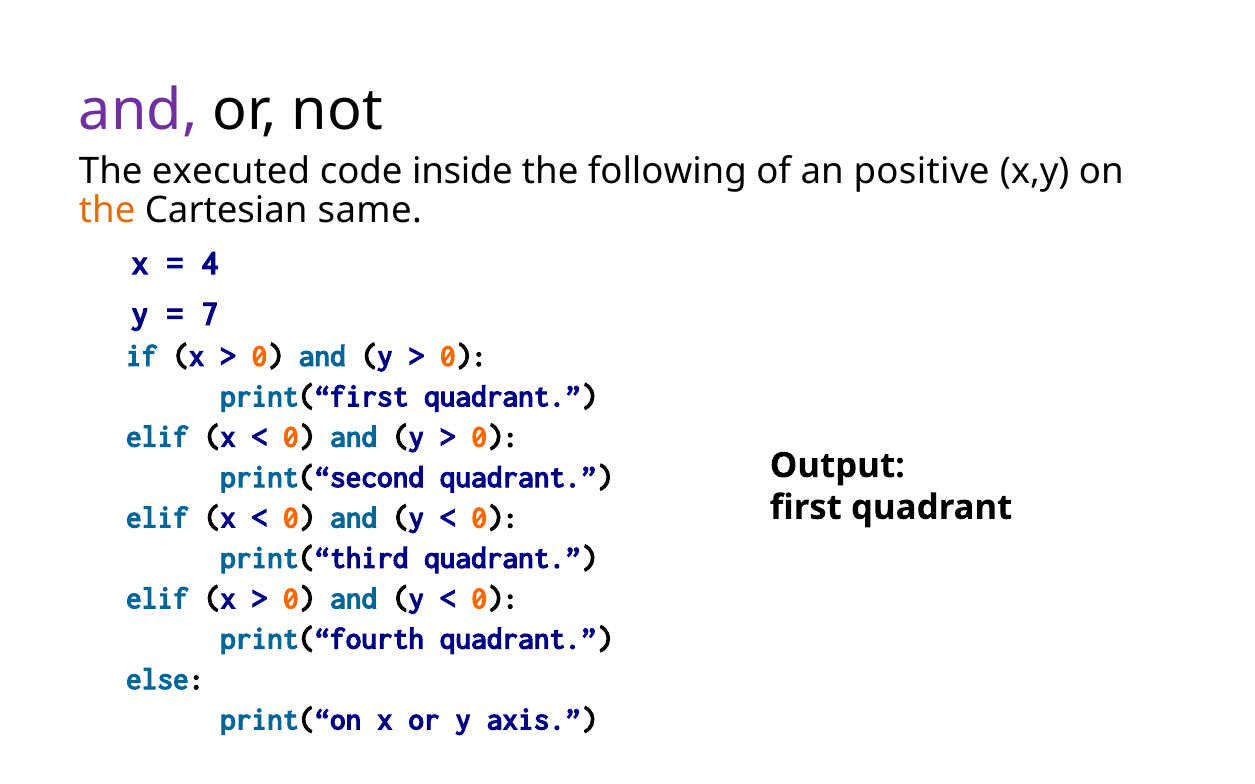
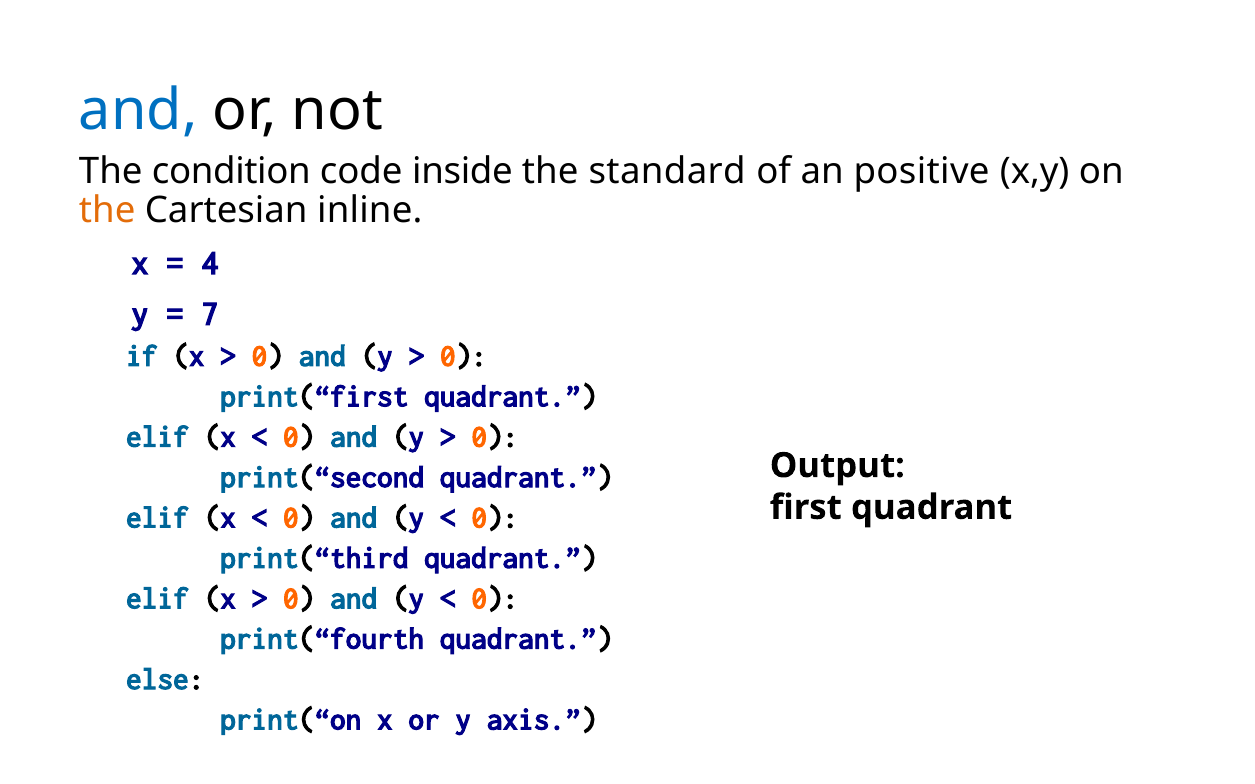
and colour: purple -> blue (138, 111)
executed: executed -> condition (231, 171)
following: following -> standard (667, 171)
same: same -> inline (370, 211)
